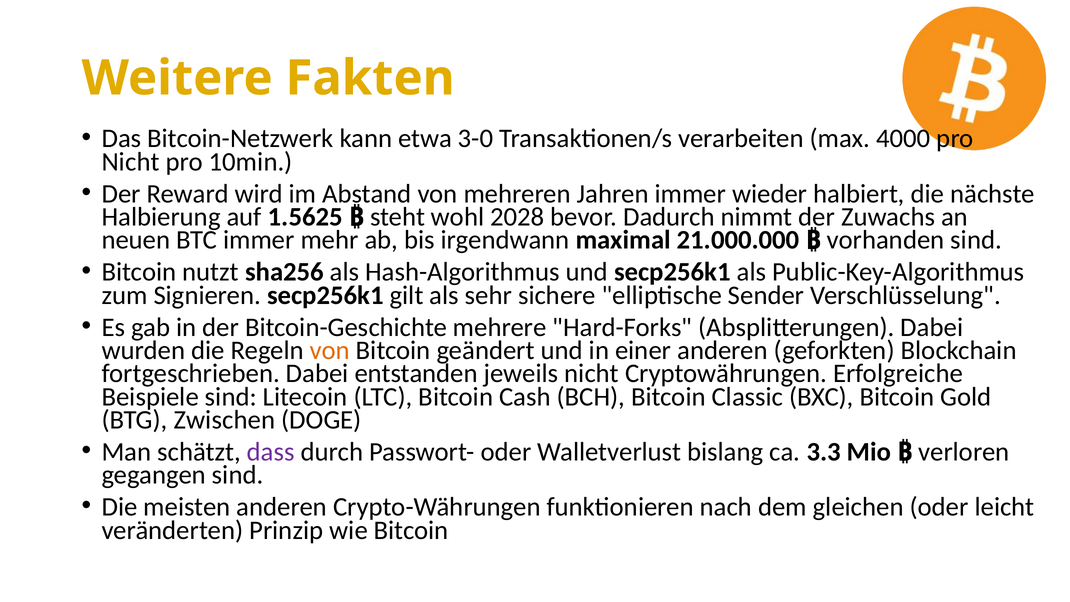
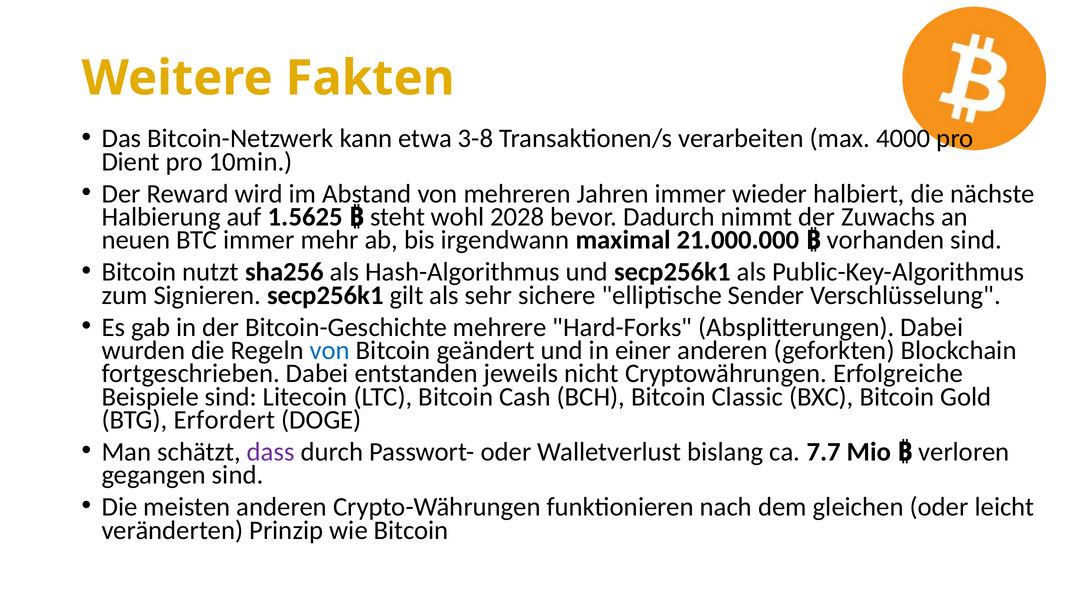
3-0: 3-0 -> 3-8 (476, 139)
Nicht: Nicht -> Dient (131, 162)
von colour: orange -> blue (330, 350)
Zwischen: Zwischen -> Erfordert (224, 420)
3.3: 3.3 -> 7.7 (824, 452)
